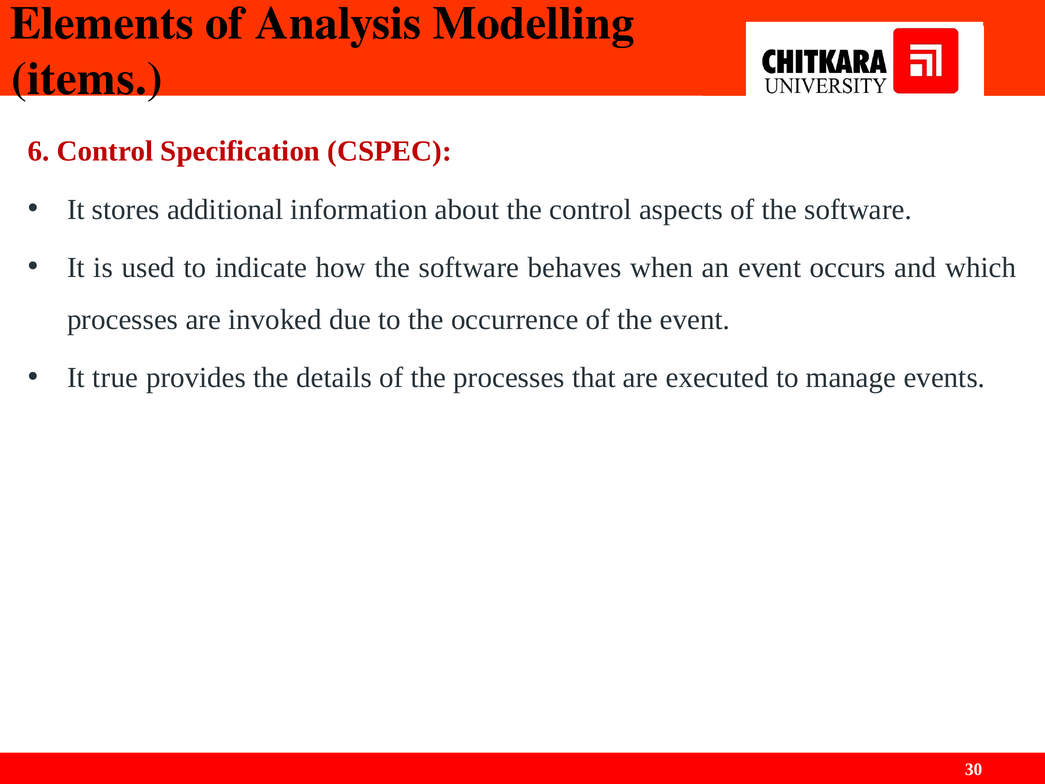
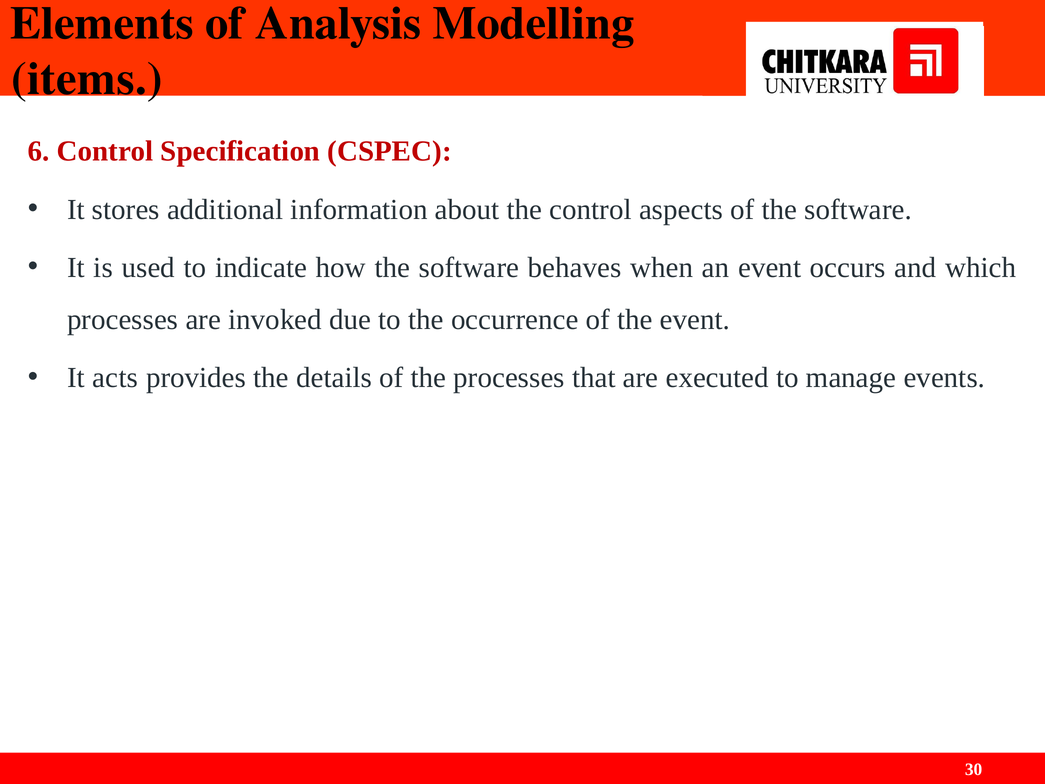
true: true -> acts (115, 378)
